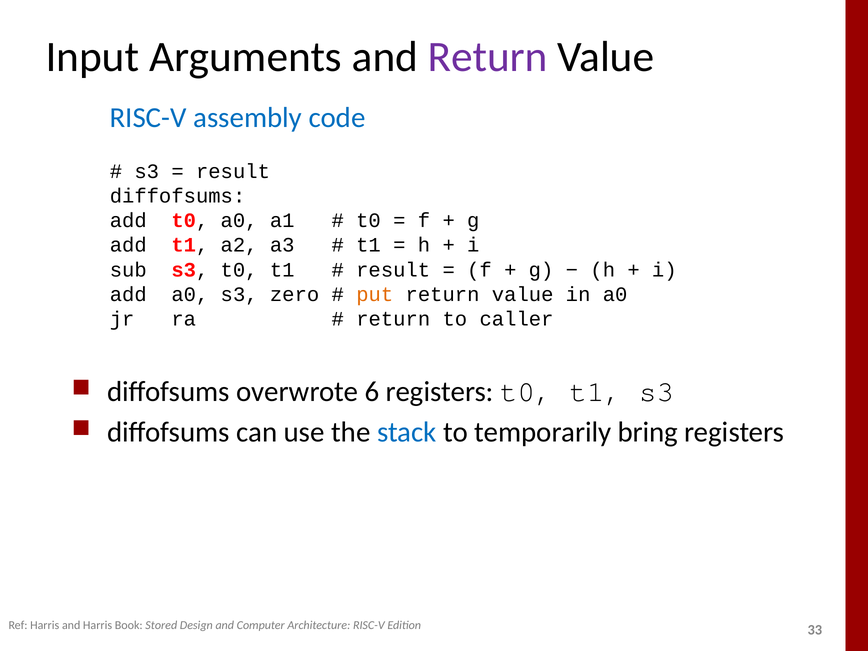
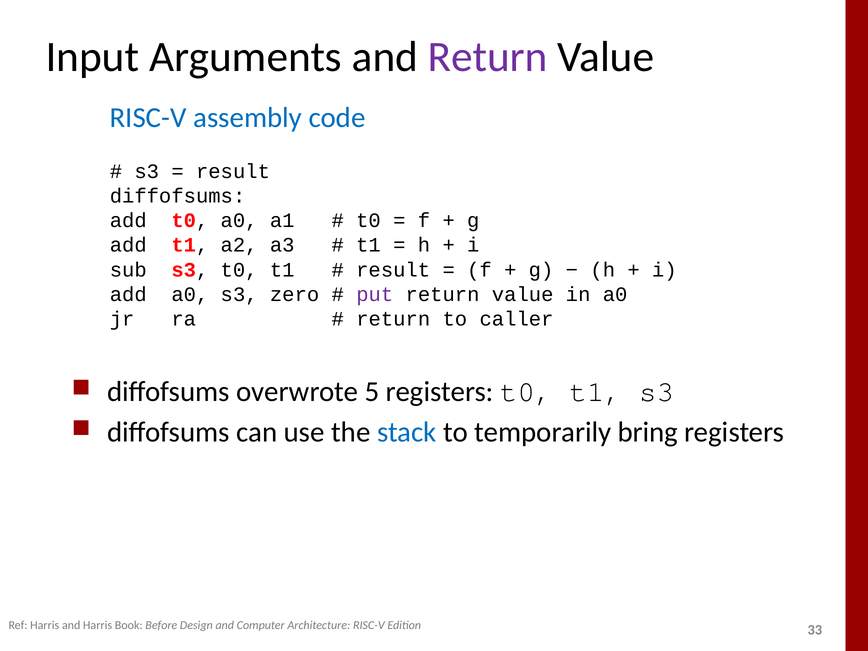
put colour: orange -> purple (375, 294)
6: 6 -> 5 (372, 392)
Stored: Stored -> Before (161, 625)
